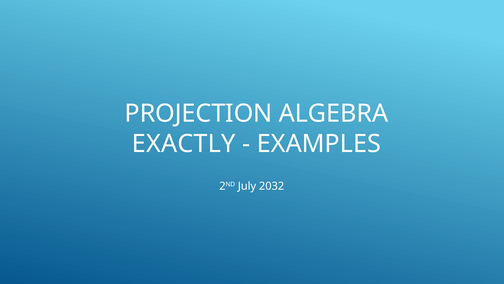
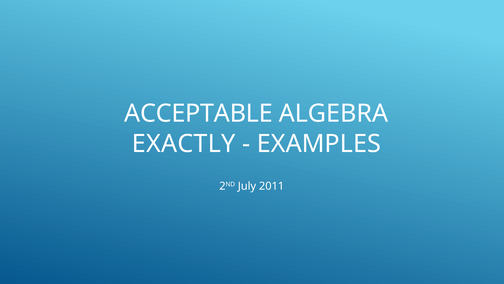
PROJECTION: PROJECTION -> ACCEPTABLE (199, 113)
2032: 2032 -> 2011 (272, 186)
